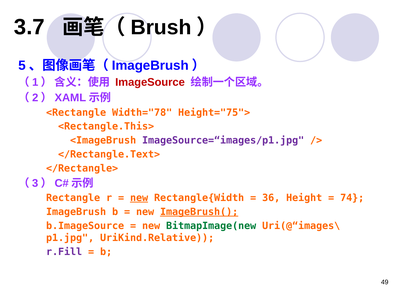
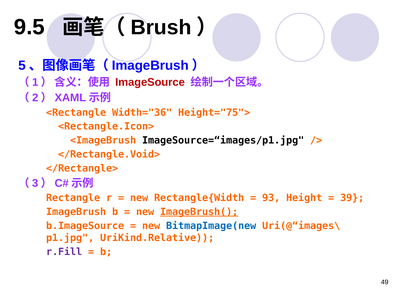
3.7: 3.7 -> 9.5 (29, 27)
Width="78: Width="78 -> Width="36 (142, 113)
<Rectangle.This>: <Rectangle.This> -> <Rectangle.Icon> (106, 127)
ImageSource=“images/p1.jpg colour: purple -> black (223, 141)
</Rectangle.Text>: </Rectangle.Text> -> </Rectangle.Void> (109, 155)
new underline: present -> none (139, 198)
36: 36 -> 93 (271, 198)
74: 74 -> 39 (352, 198)
BitmapImage(new colour: green -> blue (211, 226)
